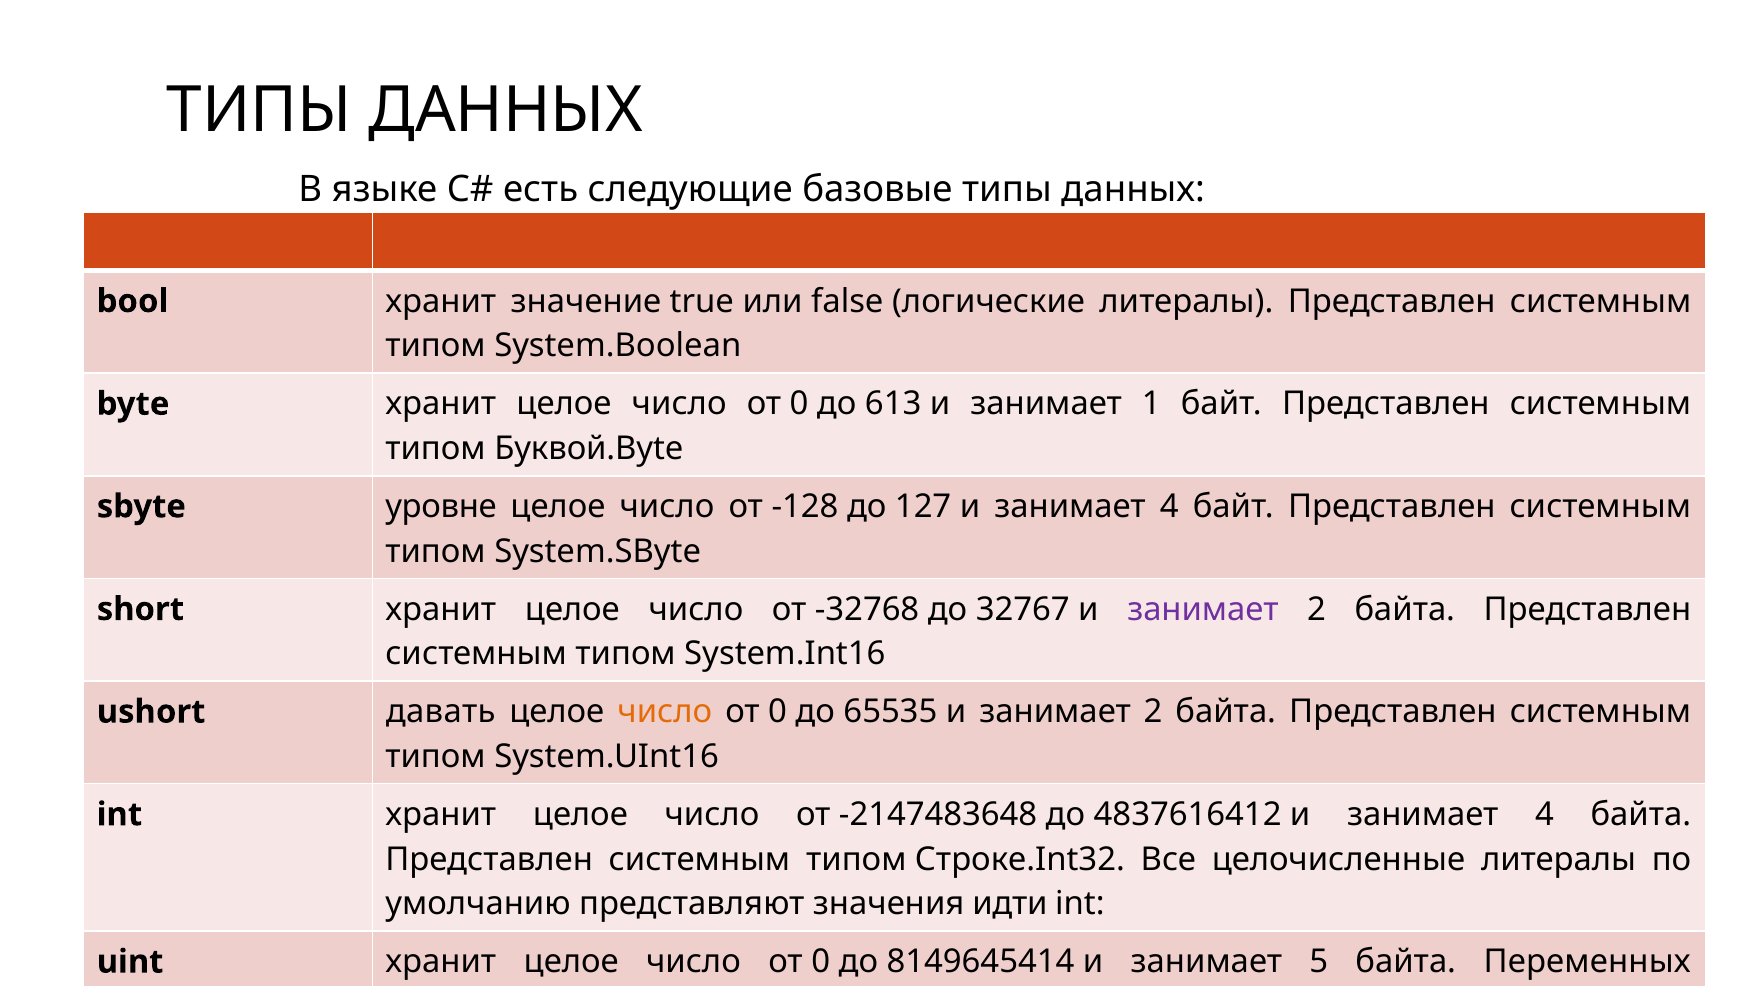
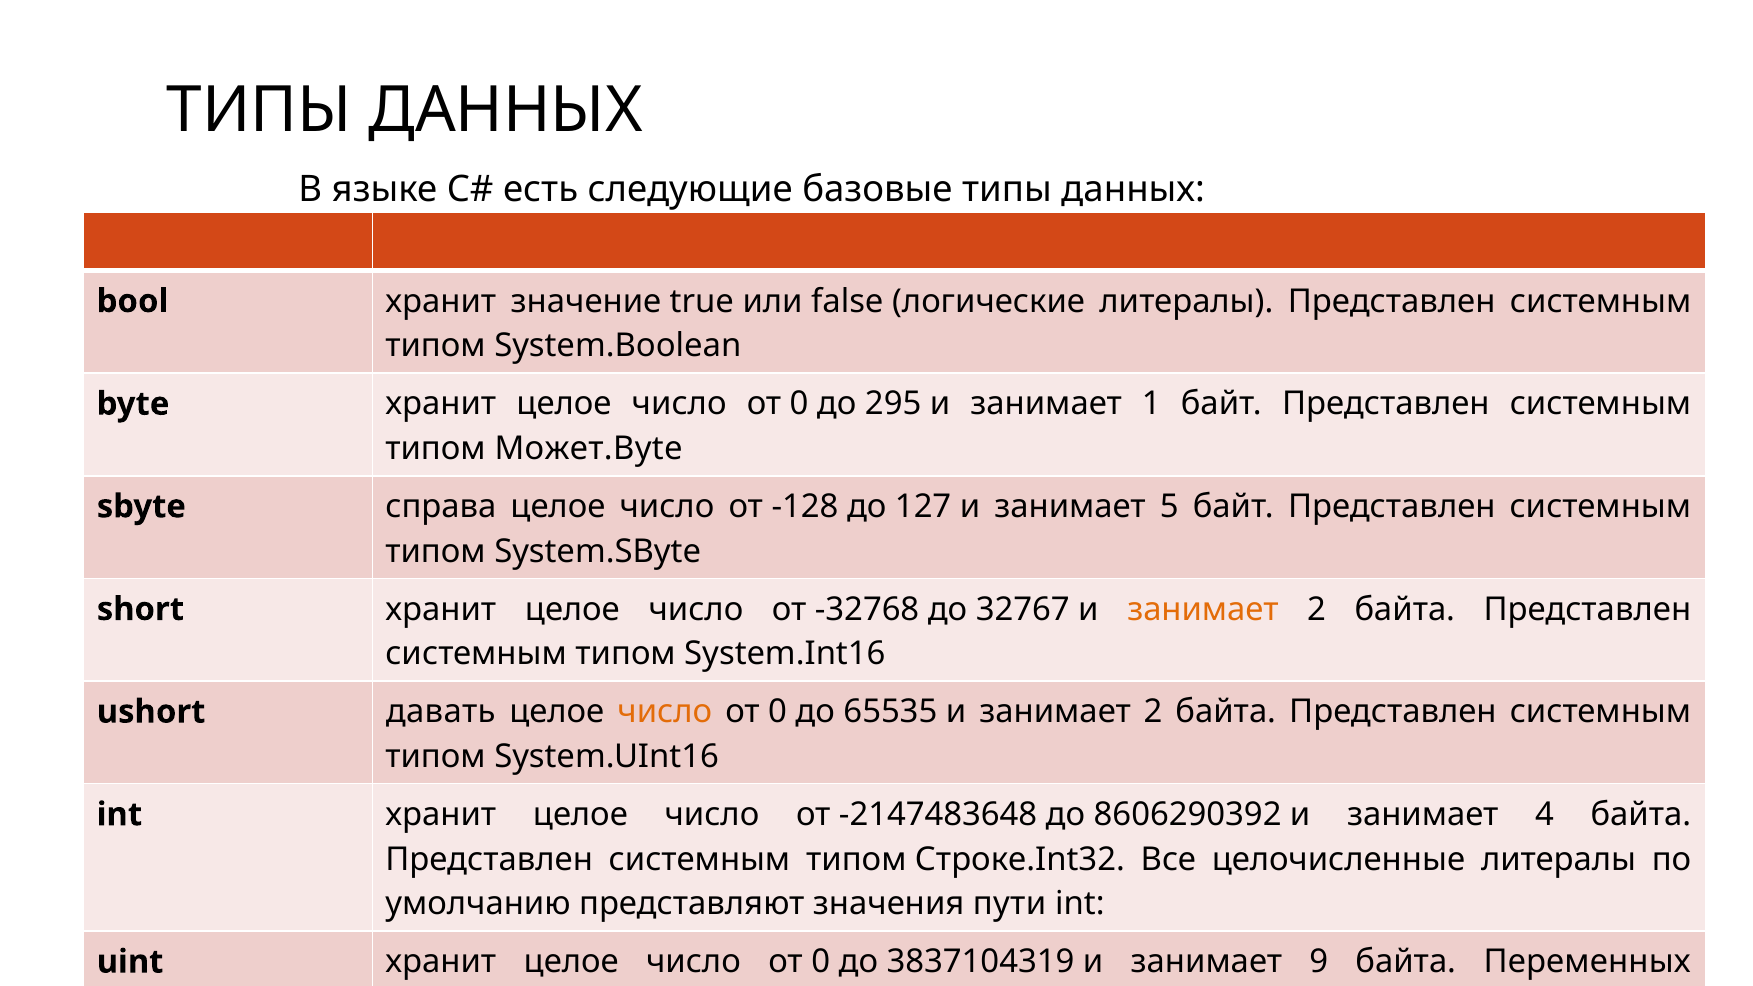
613: 613 -> 295 (893, 404)
Буквой.Byte: Буквой.Byte -> Может.Byte (589, 449)
уровне: уровне -> справа (441, 507)
127 и занимает 4: 4 -> 5 (1169, 507)
занимает colour: purple -> orange (1203, 609)
4837616412: 4837616412 -> 8606290392 (1188, 814)
идти: идти -> пути (1010, 904)
8149645414: 8149645414 -> 3837104319 (980, 962)
5: 5 -> 9 (1319, 962)
